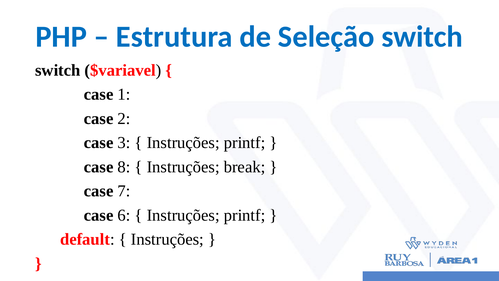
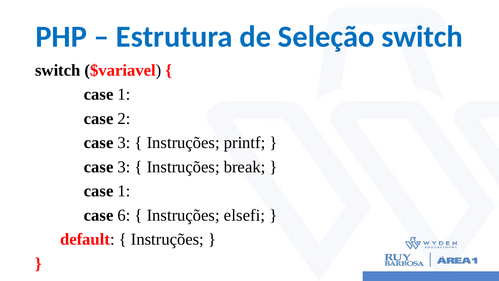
8: 8 -> 3 (124, 167)
7: 7 -> 1 (124, 191)
printf: printf -> elsefi (245, 215)
